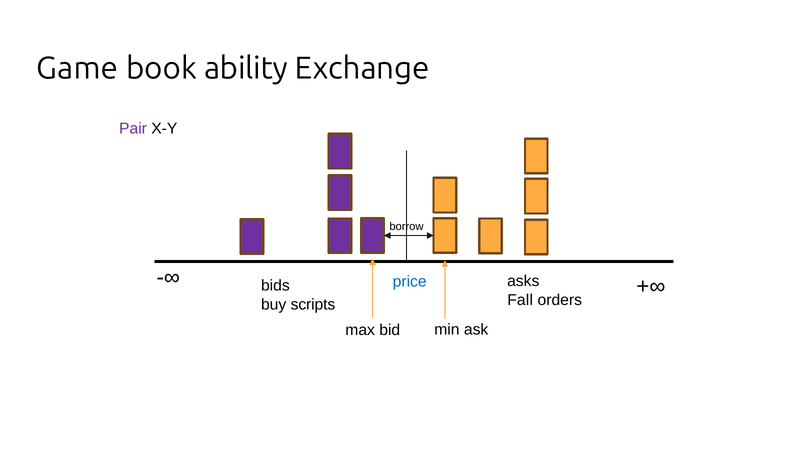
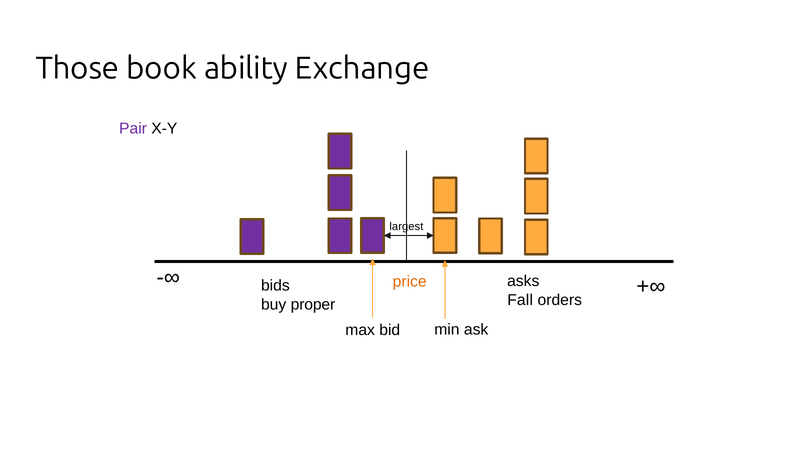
Game: Game -> Those (77, 68)
borrow: borrow -> largest (406, 227)
price colour: blue -> orange (410, 282)
scripts: scripts -> proper (313, 305)
